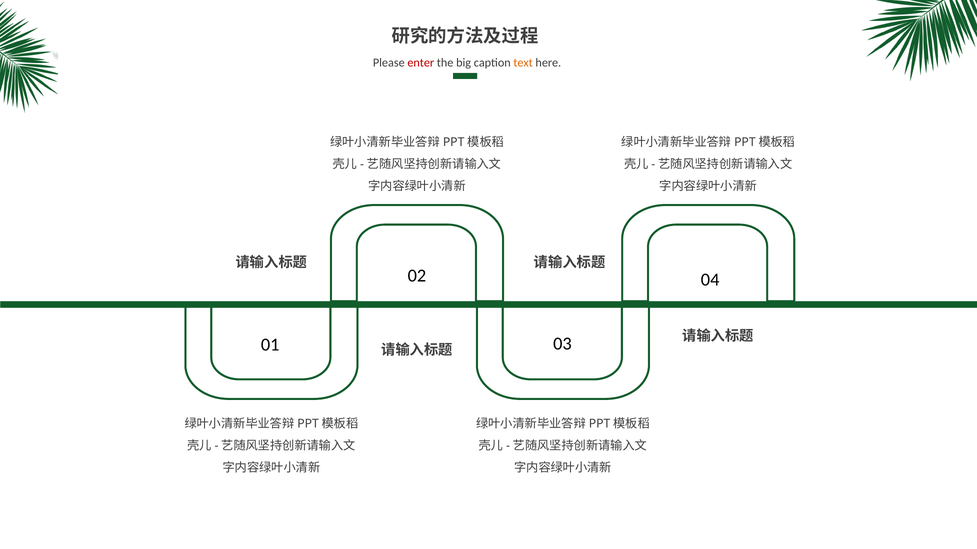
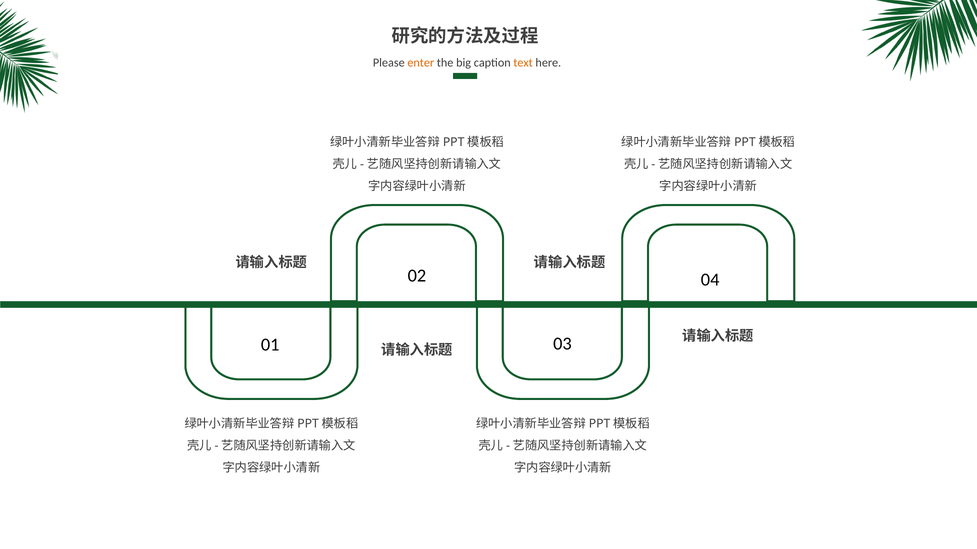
enter colour: red -> orange (421, 63)
